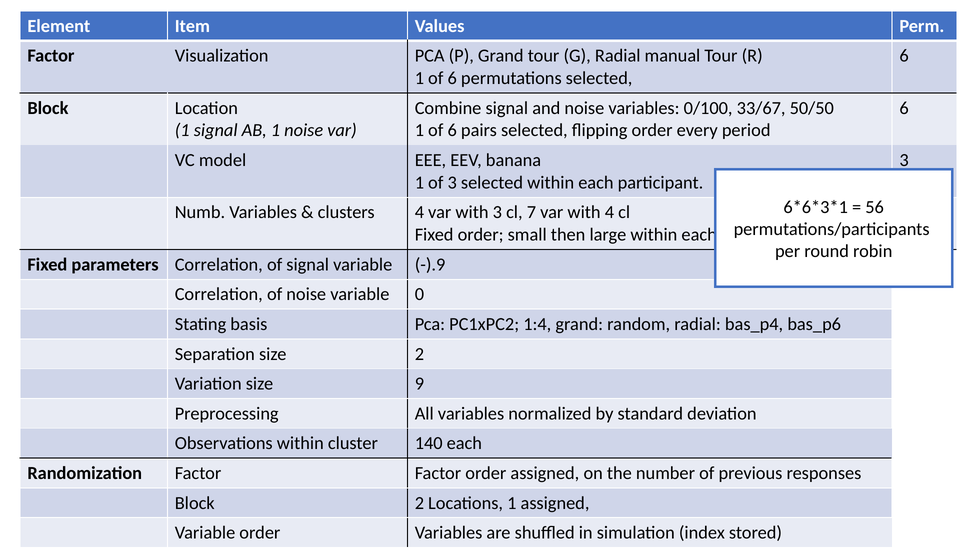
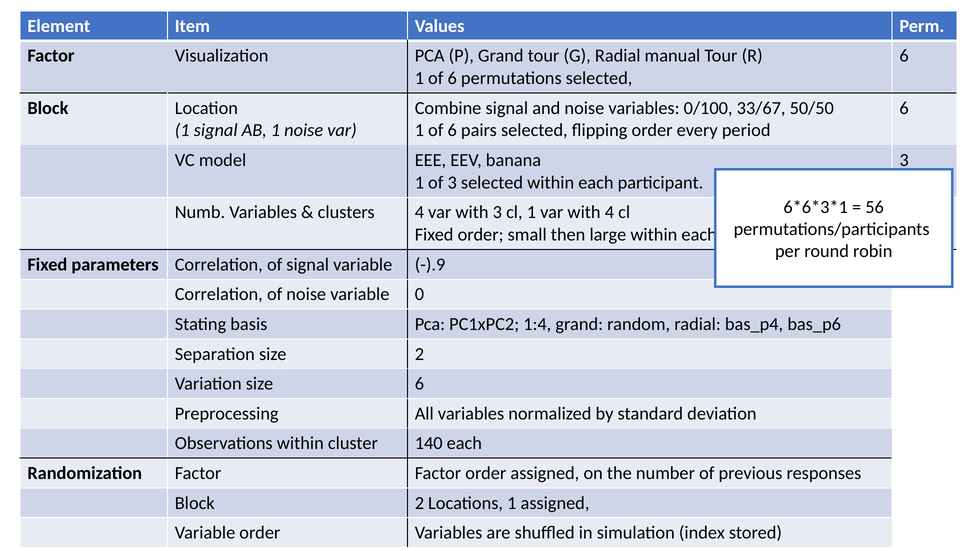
cl 7: 7 -> 1 (531, 212)
size 9: 9 -> 6 (419, 384)
